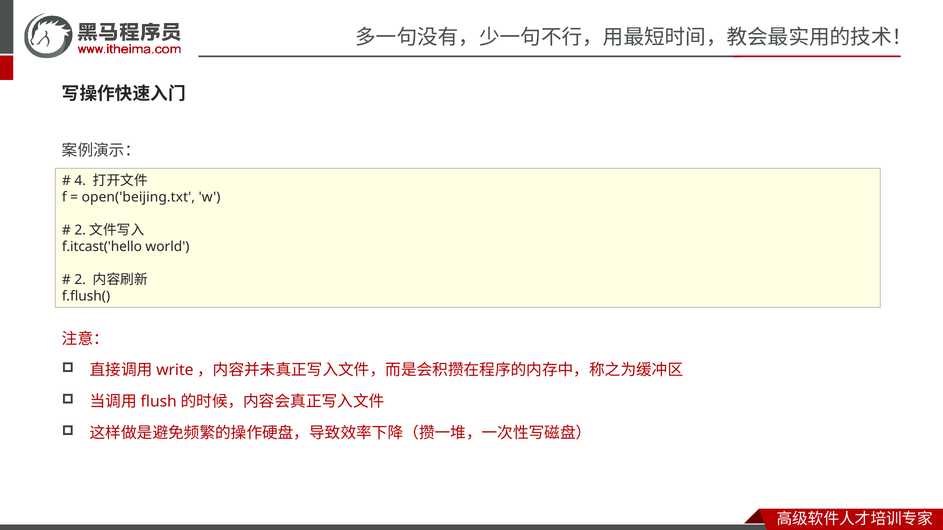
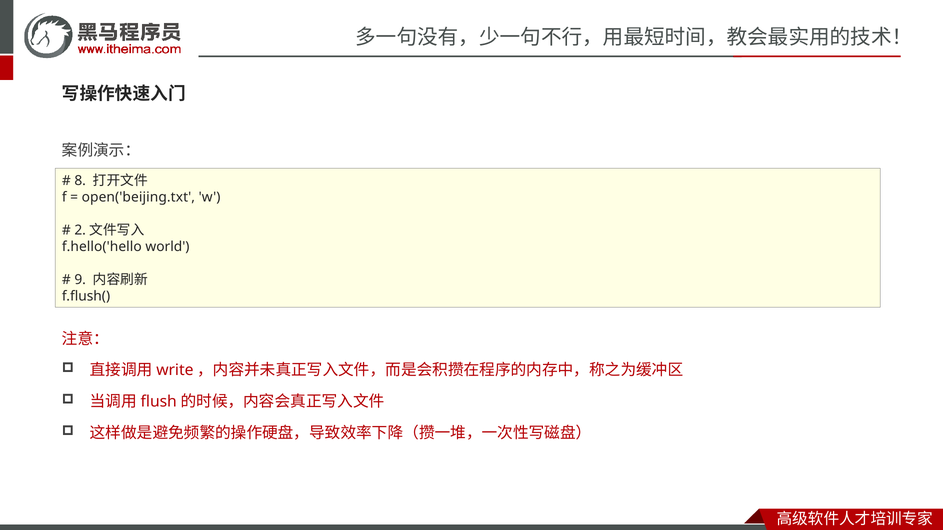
4: 4 -> 8 (80, 181)
f.itcast('hello: f.itcast('hello -> f.hello('hello (102, 247)
2: 2 -> 9 (80, 280)
